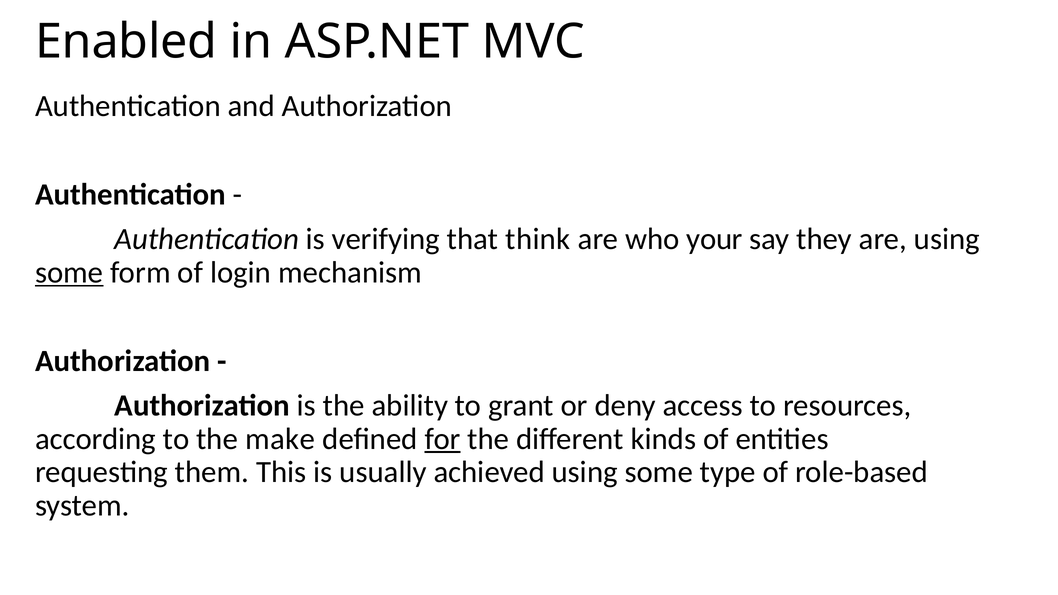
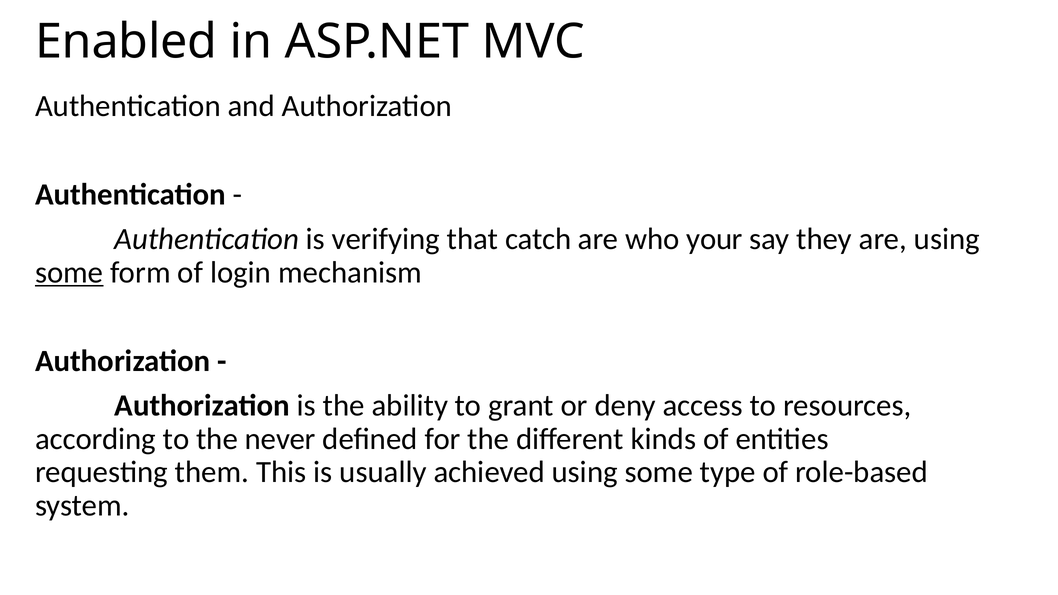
think: think -> catch (538, 239)
make: make -> never (280, 439)
for underline: present -> none (443, 439)
